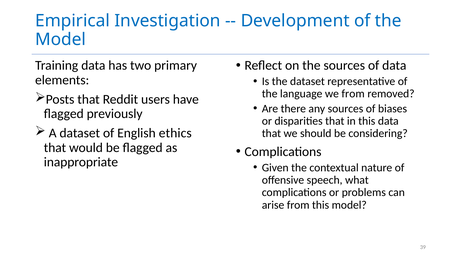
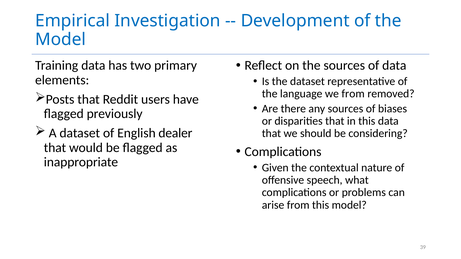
ethics: ethics -> dealer (175, 133)
